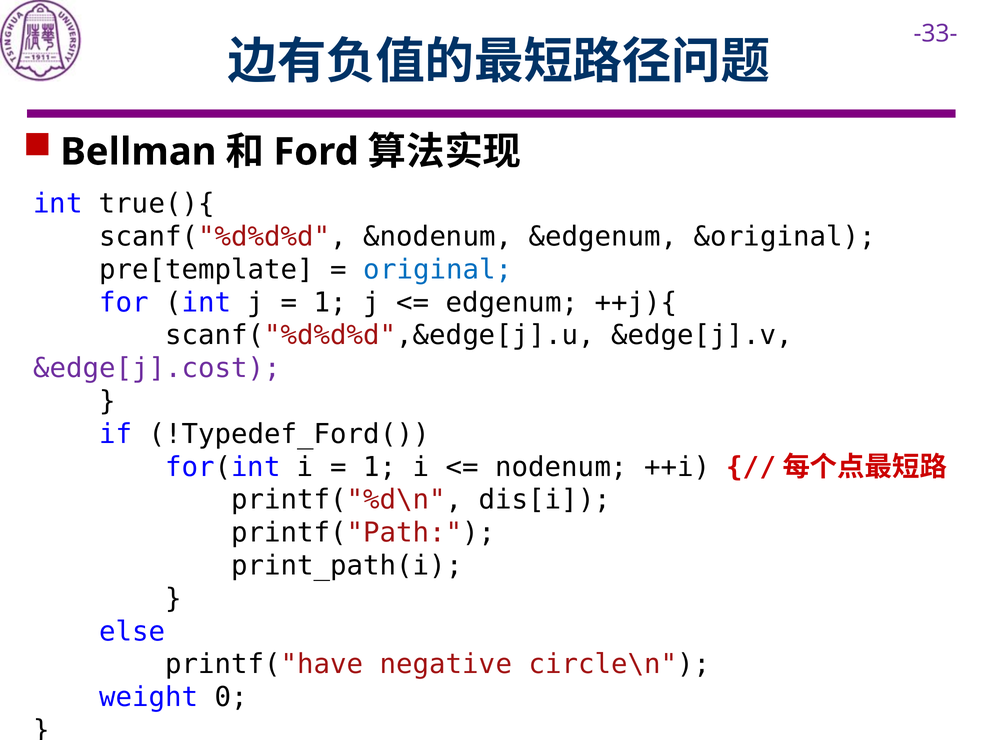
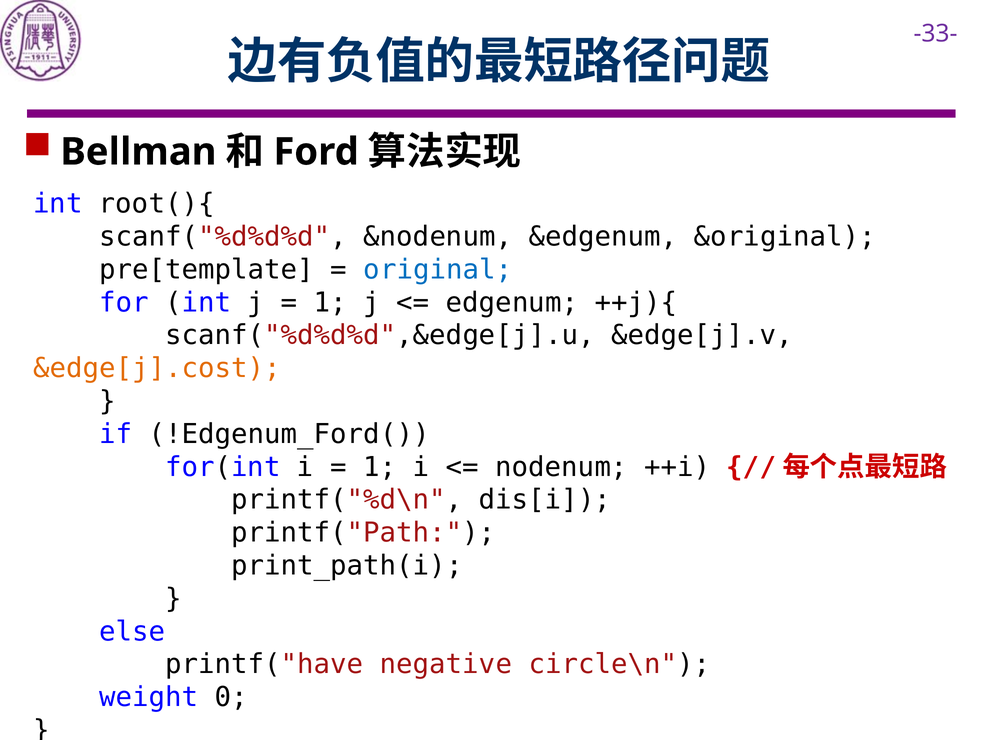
true(){: true(){ -> root(){ (157, 204)
&edge[j].cost colour: purple -> orange (157, 368)
!Typedef_Ford(: !Typedef_Ford( -> !Edgenum_Ford( (289, 434)
